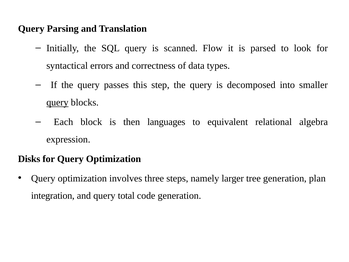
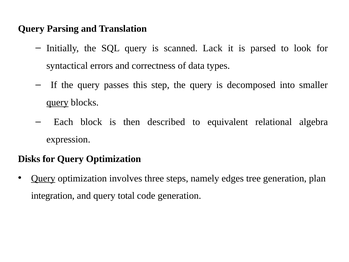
Flow: Flow -> Lack (213, 48)
languages: languages -> described (166, 122)
Query underline: none -> present (43, 178)
larger: larger -> edges (233, 178)
